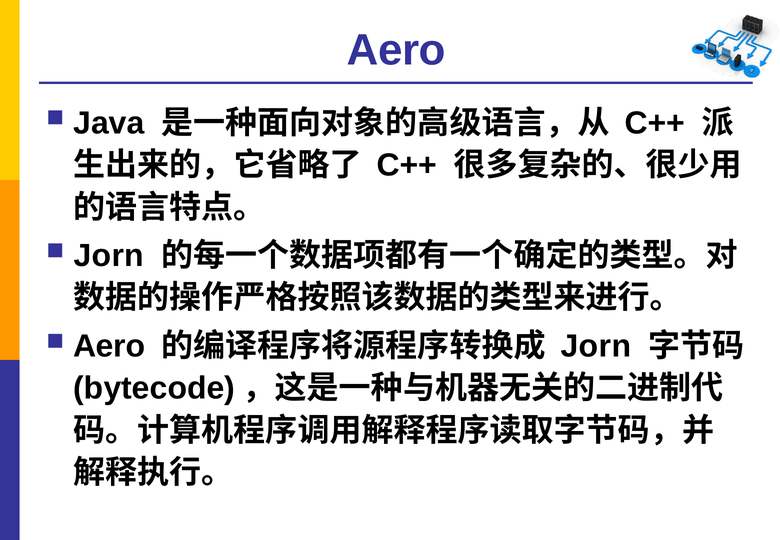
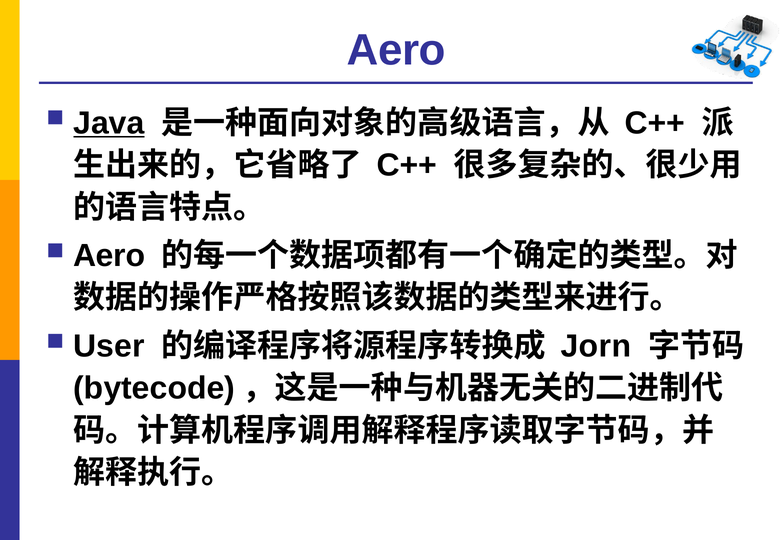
Java underline: none -> present (109, 123)
Jorn: Jorn -> Aero (109, 256)
Aero: Aero -> User (109, 346)
